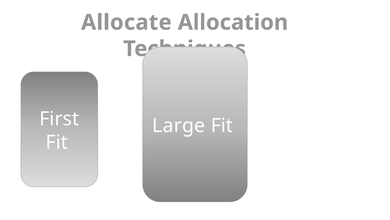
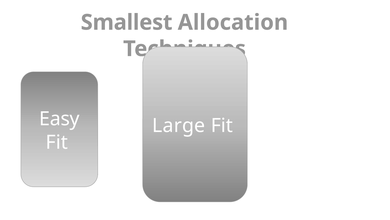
Allocate: Allocate -> Smallest (127, 22)
First: First -> Easy (59, 119)
